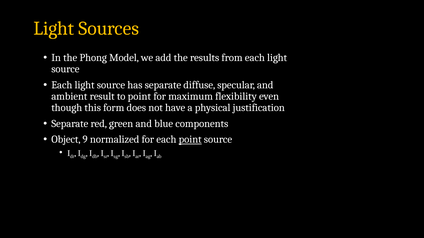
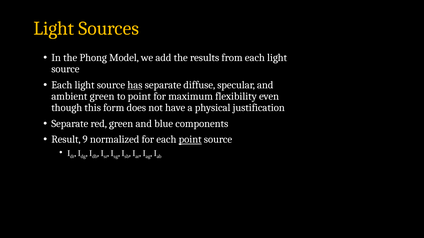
has underline: none -> present (135, 85)
ambient result: result -> green (102, 97)
Object: Object -> Result (66, 140)
